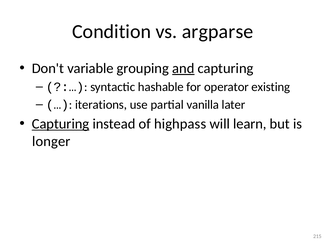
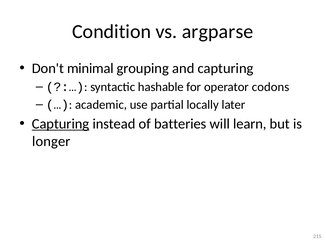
variable: variable -> minimal (90, 68)
and underline: present -> none (183, 68)
existing: existing -> codons (271, 87)
iterations: iterations -> academic (101, 105)
vanilla: vanilla -> locally (203, 105)
highpass: highpass -> batteries (180, 124)
